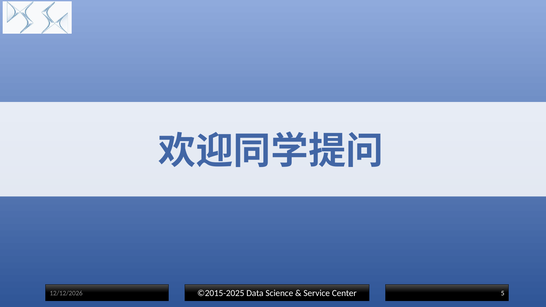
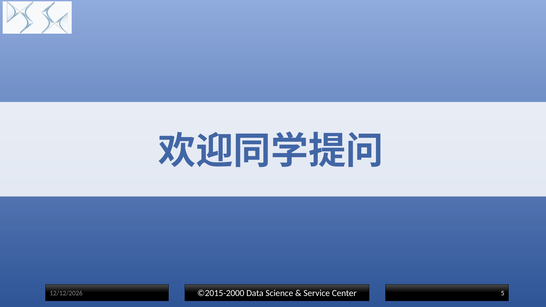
©2015-2025: ©2015-2025 -> ©2015-2000 (221, 293)
